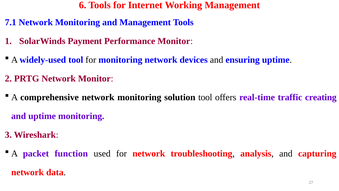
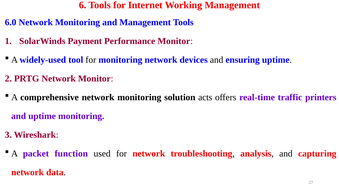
7.1: 7.1 -> 6.0 (11, 22)
solution tool: tool -> acts (205, 97)
creating: creating -> printers (321, 97)
